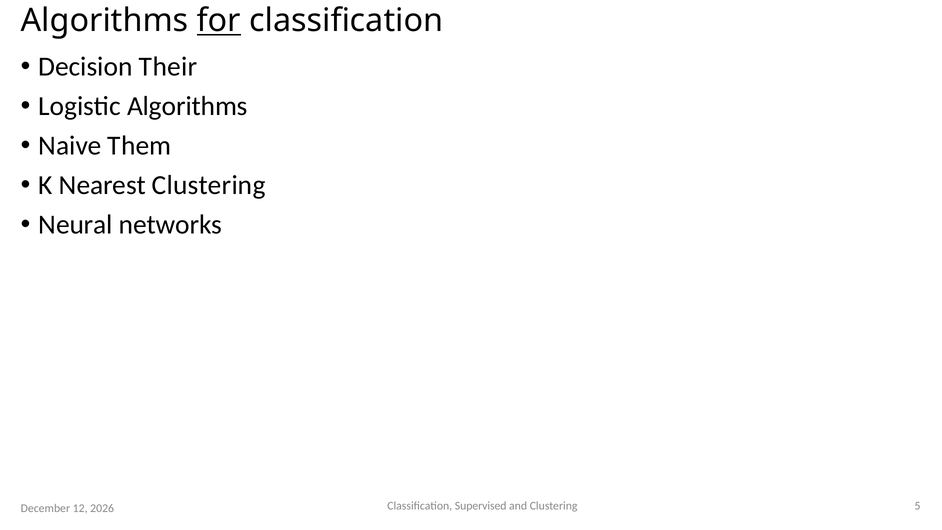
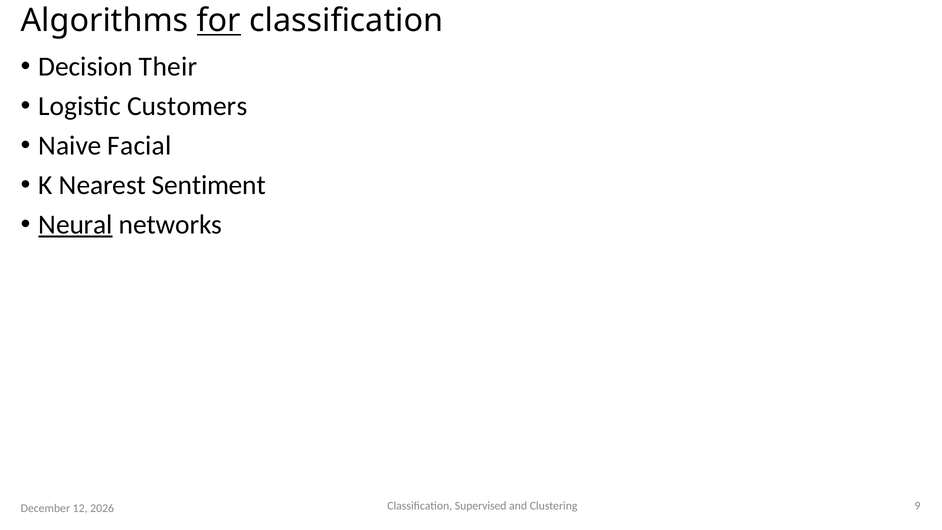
Logistic Algorithms: Algorithms -> Customers (187, 106)
Them: Them -> Facial (139, 146)
Nearest Clustering: Clustering -> Sentiment (209, 185)
Neural underline: none -> present (76, 225)
5: 5 -> 9 (918, 506)
